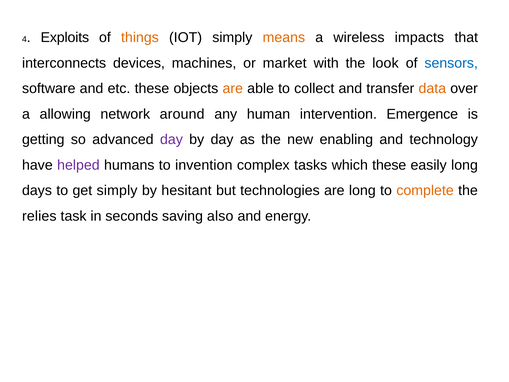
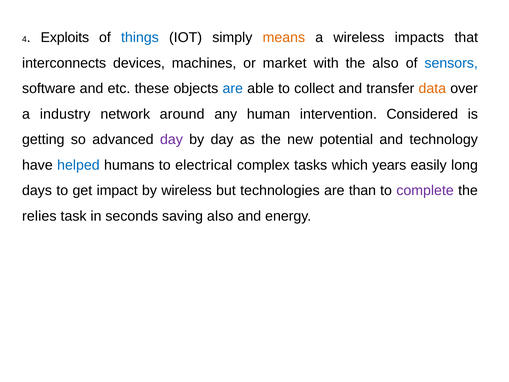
things colour: orange -> blue (140, 38)
the look: look -> also (385, 63)
are colour: orange -> blue (233, 88)
allowing: allowing -> industry (65, 114)
Emergence: Emergence -> Considered (422, 114)
enabling: enabling -> potential (346, 139)
helped colour: purple -> blue (78, 165)
invention: invention -> electrical (204, 165)
which these: these -> years (389, 165)
get simply: simply -> impact (117, 190)
by hesitant: hesitant -> wireless (187, 190)
are long: long -> than (362, 190)
complete colour: orange -> purple (425, 190)
